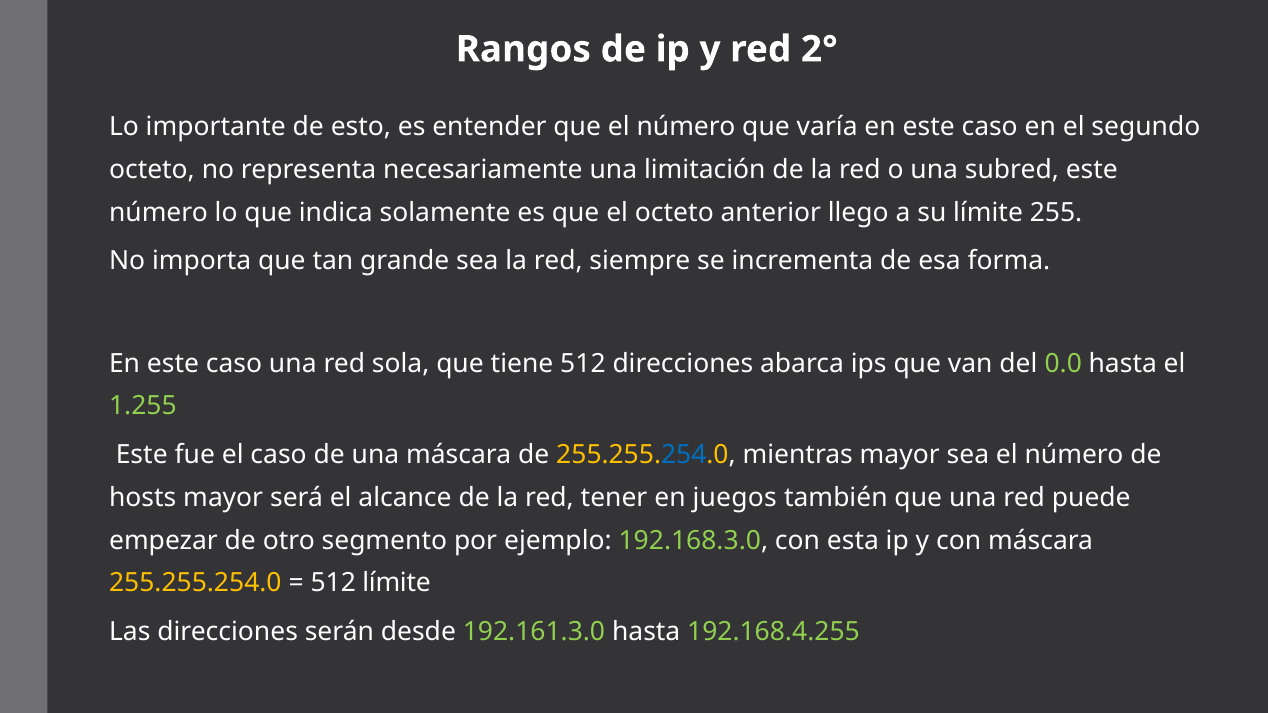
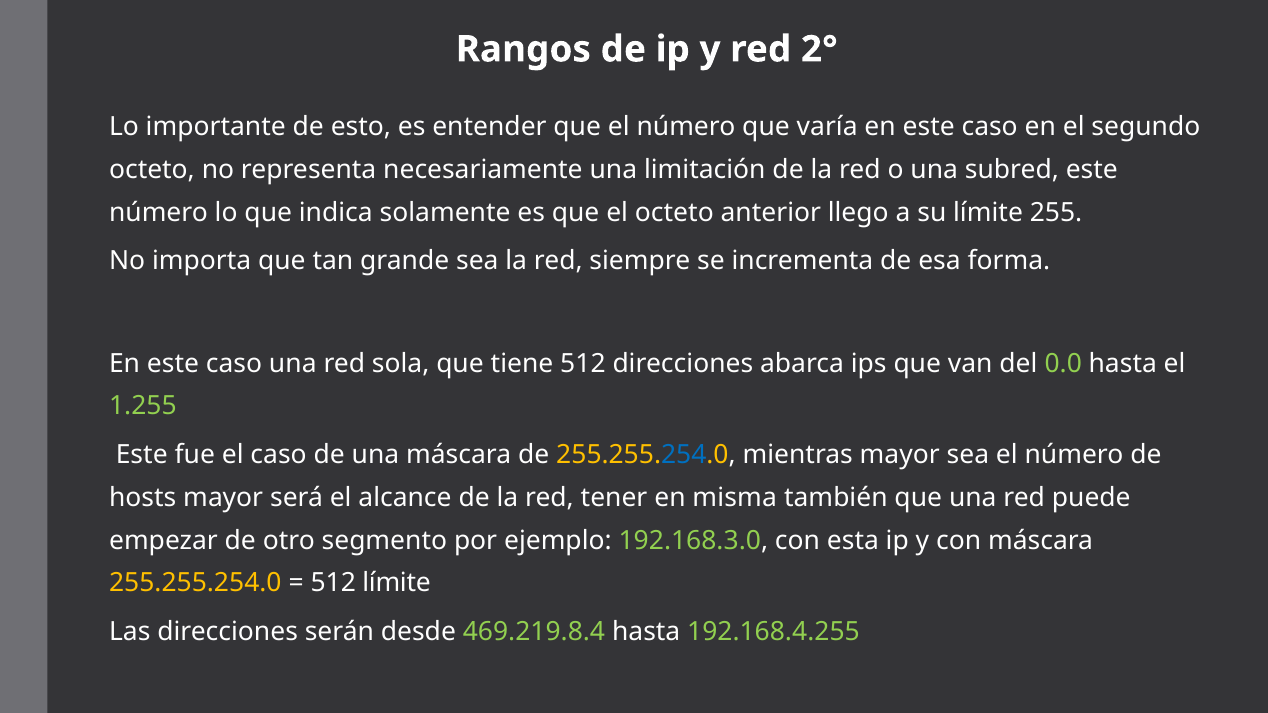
juegos: juegos -> misma (735, 498)
192.161.3.0: 192.161.3.0 -> 469.219.8.4 (534, 632)
